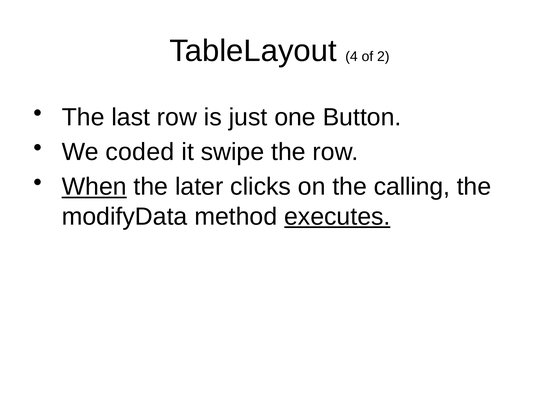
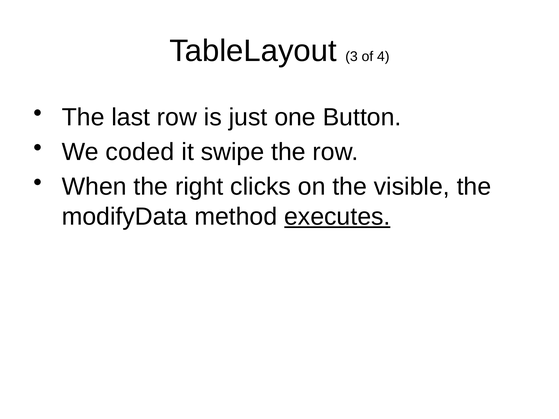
4: 4 -> 3 (352, 57)
2: 2 -> 4 (383, 57)
When underline: present -> none (94, 187)
later: later -> right (199, 187)
calling: calling -> visible (412, 187)
